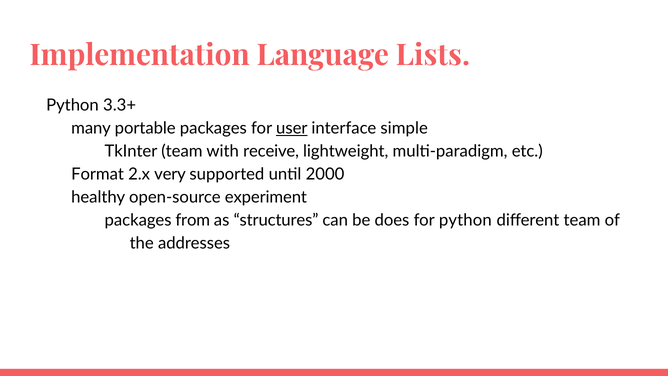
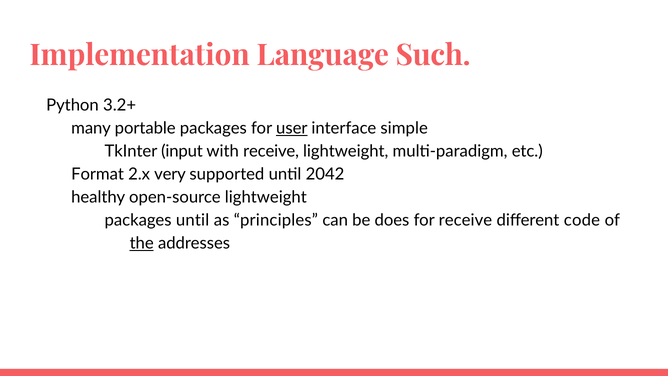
Lists: Lists -> Such (433, 55)
3.3+: 3.3+ -> 3.2+ (120, 105)
TkInter team: team -> input (182, 151)
2000: 2000 -> 2042 (325, 174)
open-source experiment: experiment -> lightweight (266, 197)
packages from: from -> until (193, 220)
structures: structures -> principles (276, 220)
for python: python -> receive (465, 220)
different team: team -> code (582, 220)
the underline: none -> present (142, 243)
